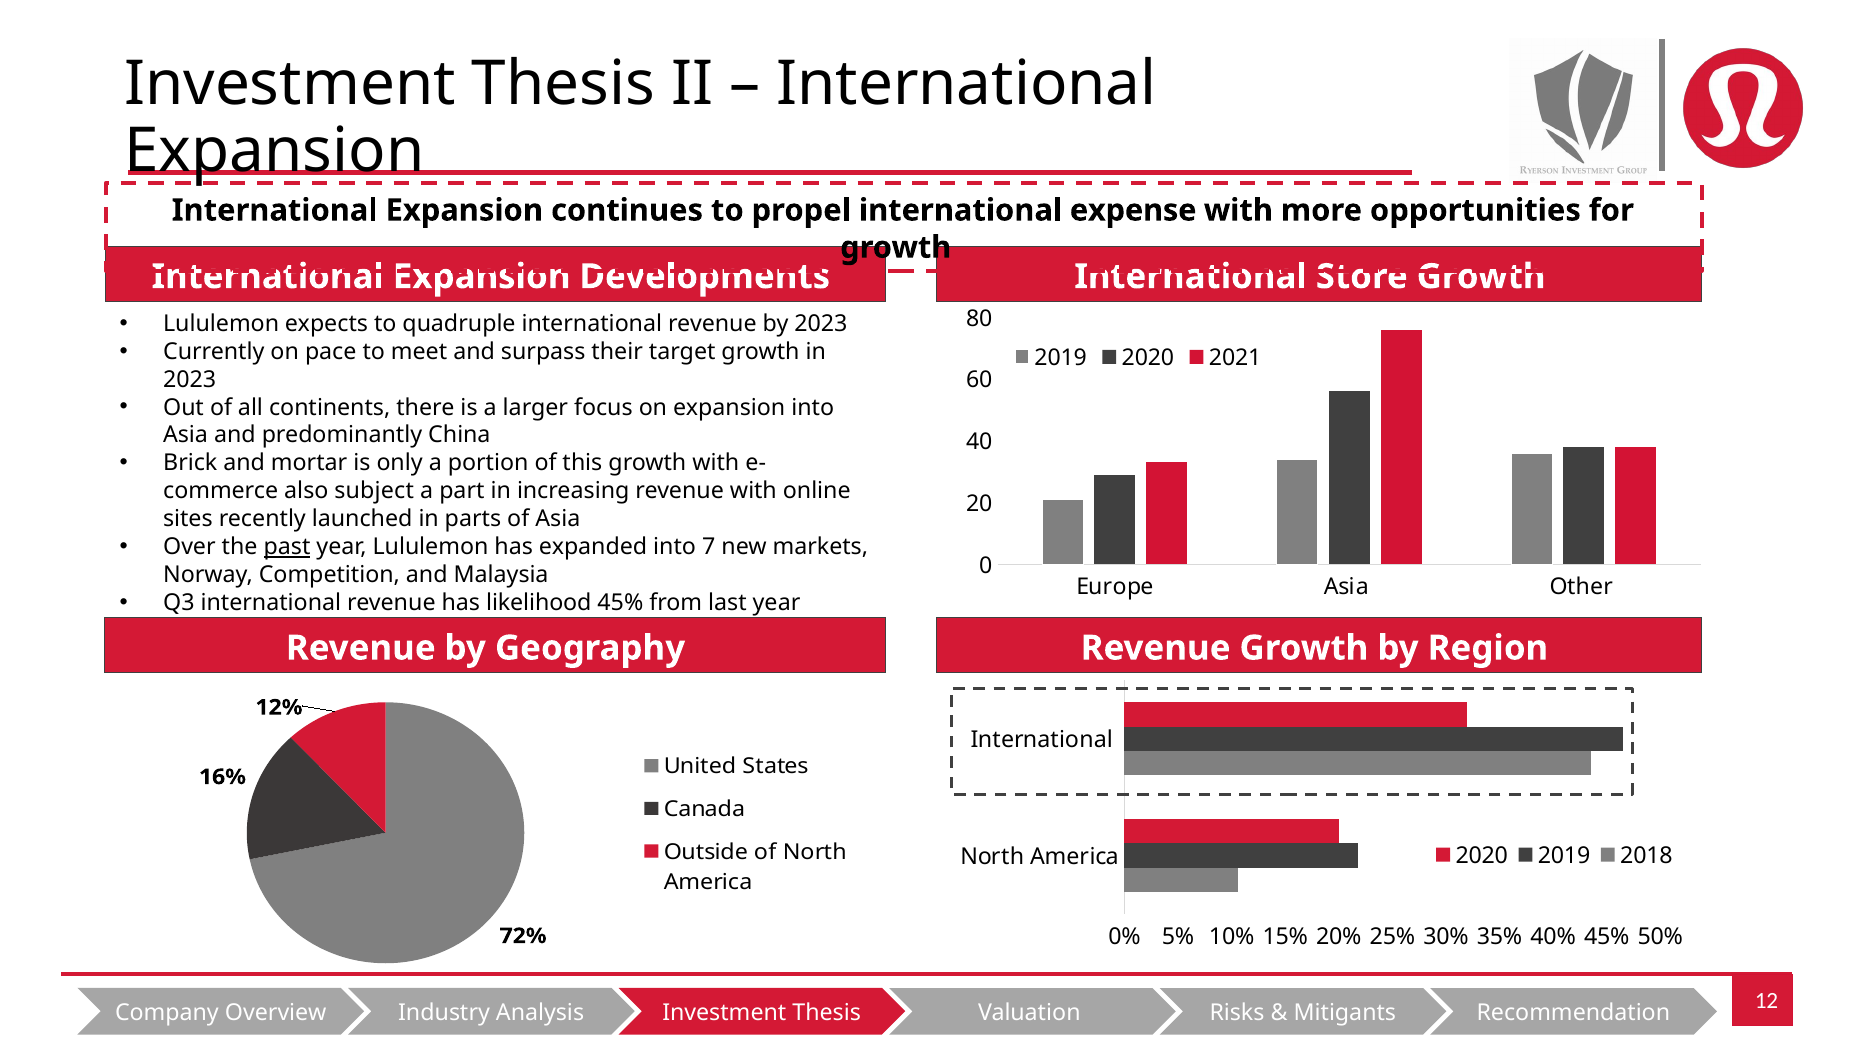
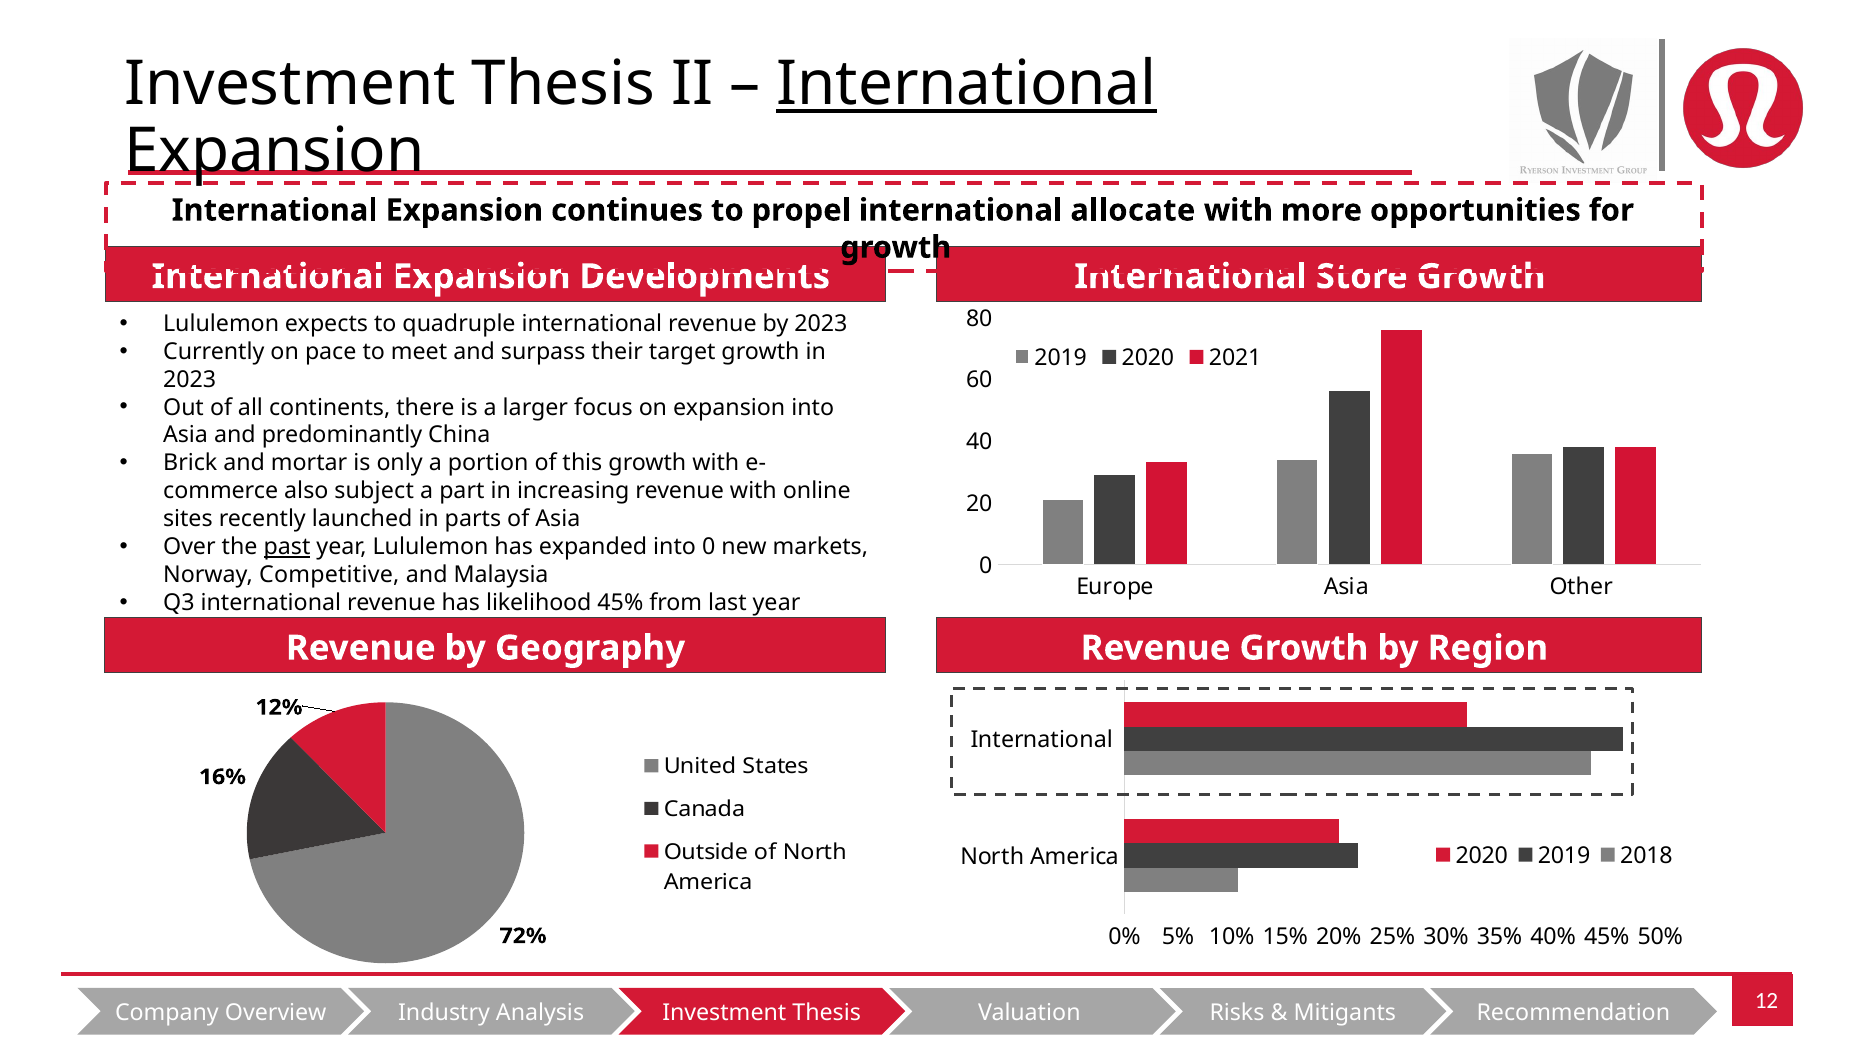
International underline: none -> present (967, 84)
expense: expense -> allocate (1133, 210)
into 7: 7 -> 0 (709, 547)
Competition: Competition -> Competitive (329, 575)
